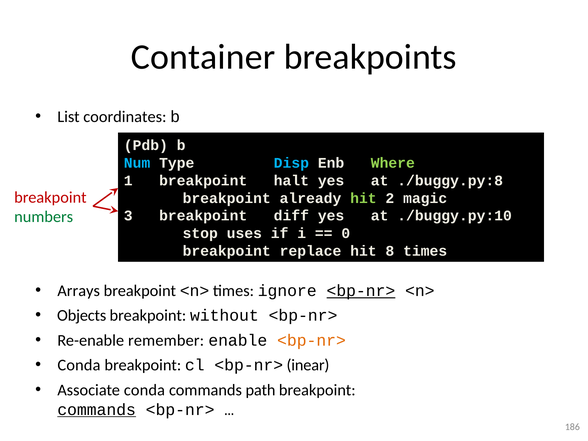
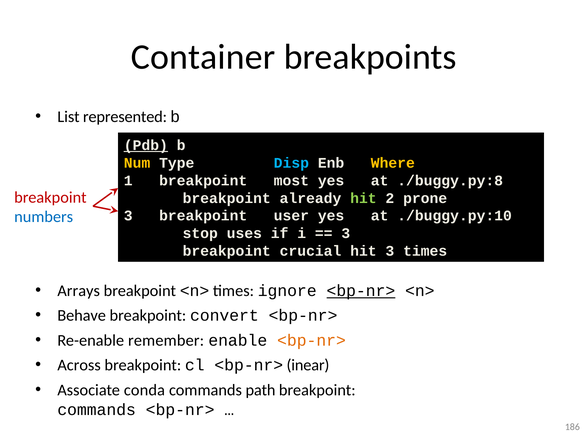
coordinates: coordinates -> represented (125, 117)
Pdb underline: none -> present (146, 145)
Num colour: light blue -> yellow (137, 163)
Where colour: light green -> yellow (393, 163)
halt: halt -> most (291, 181)
magic: magic -> prone (425, 198)
numbers colour: green -> blue (44, 217)
diff: diff -> user (291, 216)
0: 0 -> 3 (346, 233)
replace: replace -> crucial (310, 251)
hit 8: 8 -> 3 (390, 251)
Objects: Objects -> Behave (82, 316)
without: without -> convert (224, 316)
Conda: Conda -> Across (79, 365)
commands underline: present -> none (97, 410)
